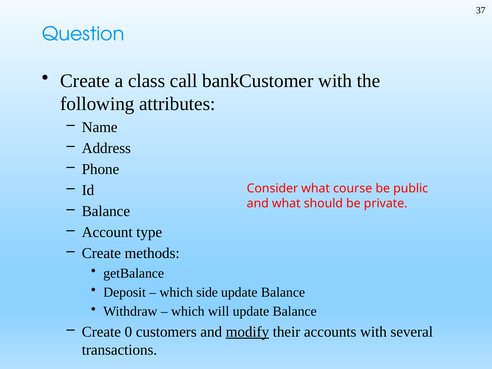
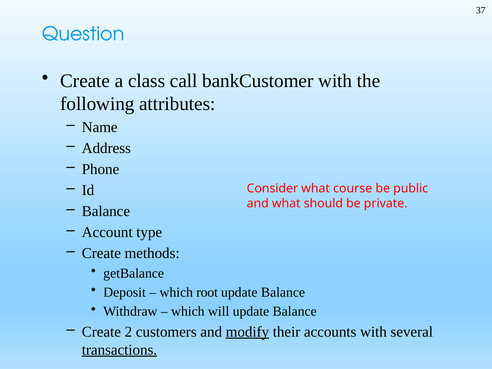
side: side -> root (207, 292)
0: 0 -> 2 (128, 332)
transactions underline: none -> present (119, 350)
